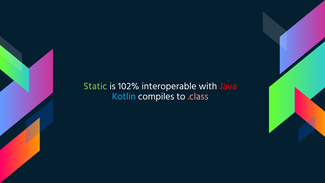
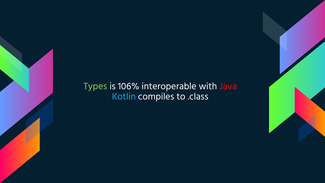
Static: Static -> Types (95, 86)
102%: 102% -> 106% (129, 86)
.class colour: pink -> white (198, 96)
